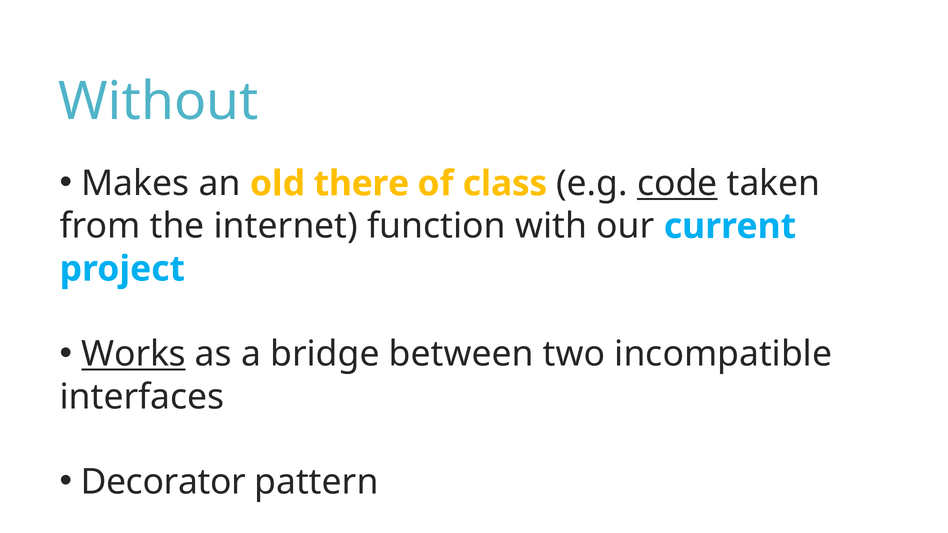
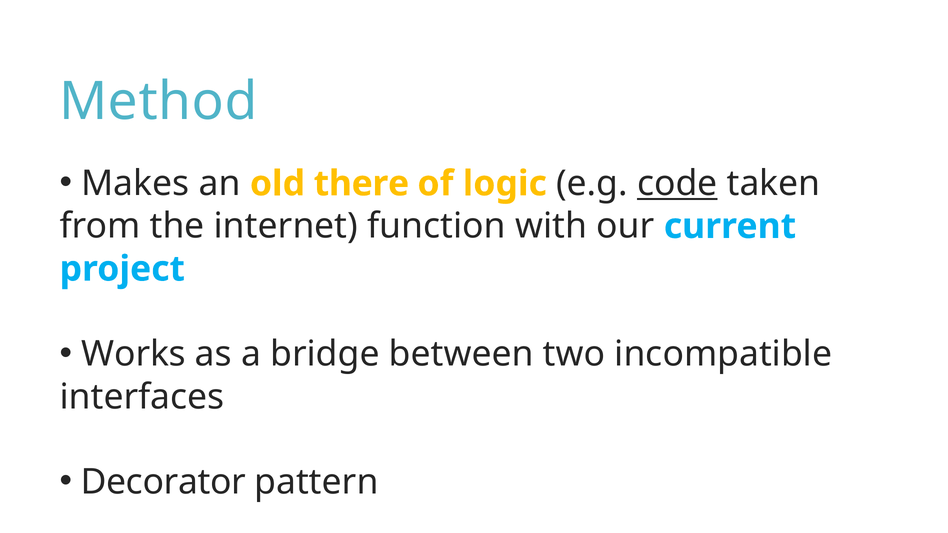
Without: Without -> Method (158, 102)
class: class -> logic (505, 184)
Works underline: present -> none (134, 354)
